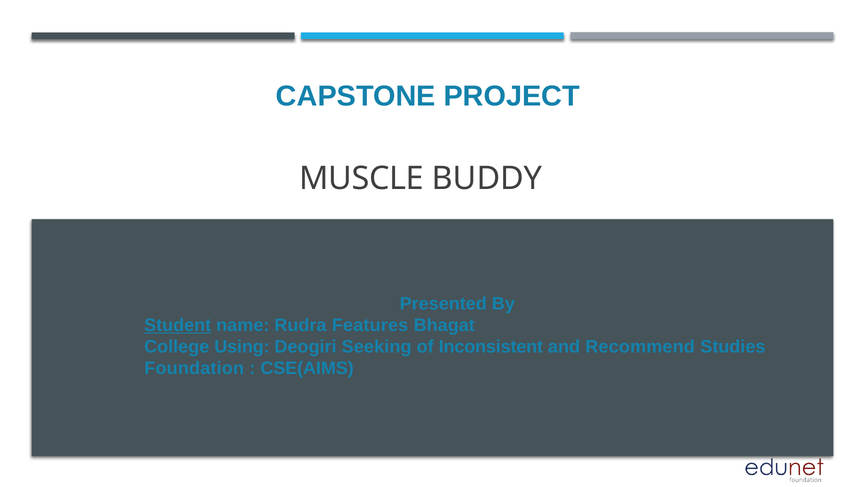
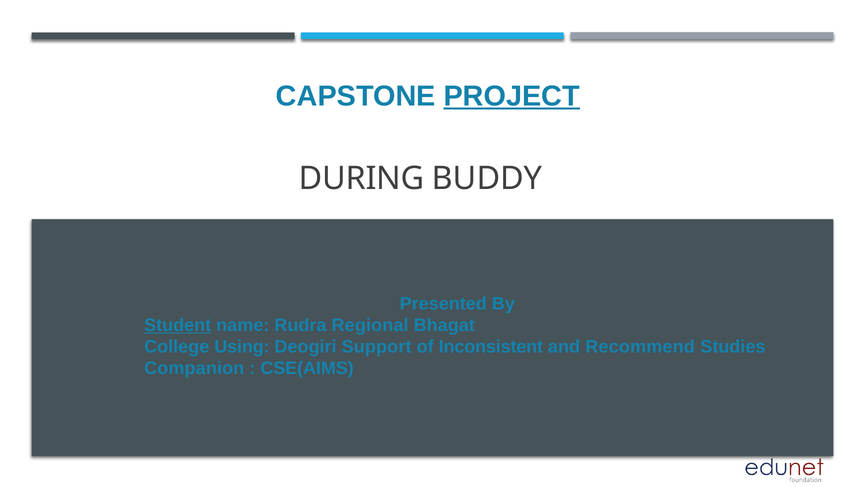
PROJECT underline: none -> present (512, 96)
MUSCLE: MUSCLE -> DURING (362, 178)
Features: Features -> Regional (370, 325)
Seeking: Seeking -> Support (377, 347)
Foundation: Foundation -> Companion (194, 368)
